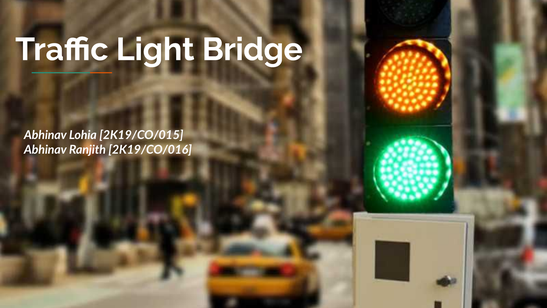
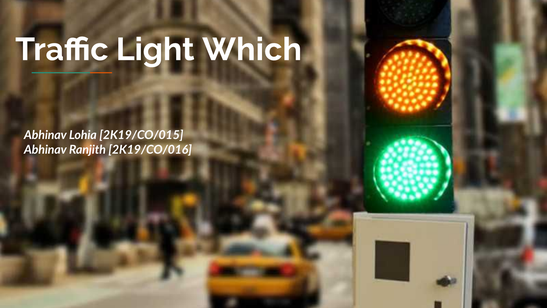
Bridge: Bridge -> Which (252, 50)
